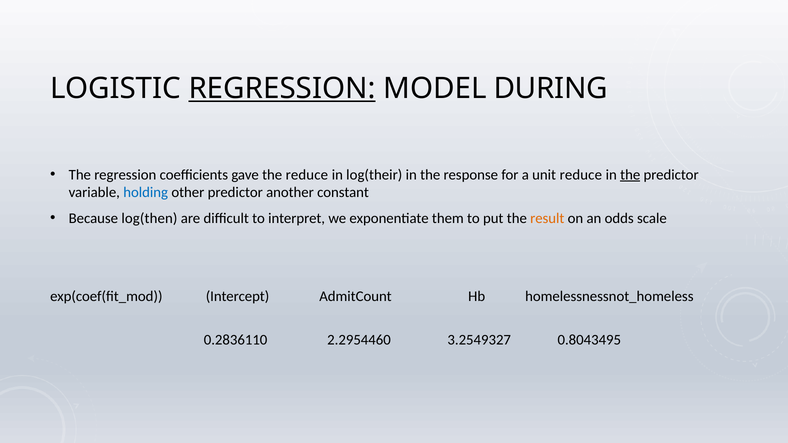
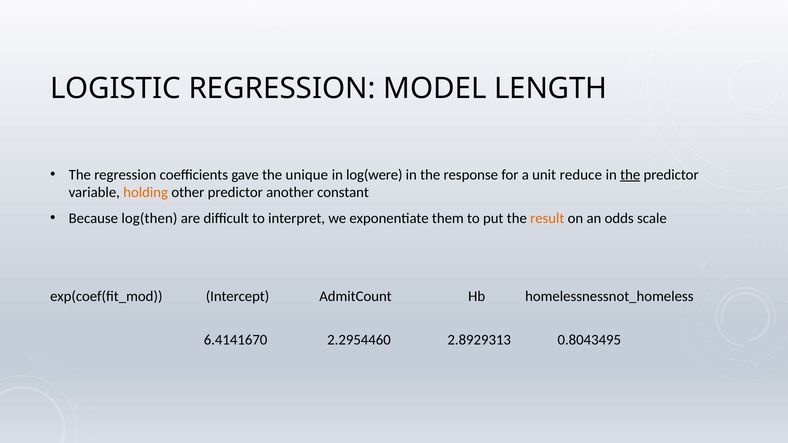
REGRESSION underline: present -> none (282, 89)
DURING: DURING -> LENGTH (551, 89)
the reduce: reduce -> unique (307, 175)
log(their: log(their -> log(were (374, 175)
holding colour: blue -> orange (146, 193)
0.2836110: 0.2836110 -> 6.4141670 (236, 340)
3.2549327: 3.2549327 -> 2.8929313 (479, 340)
